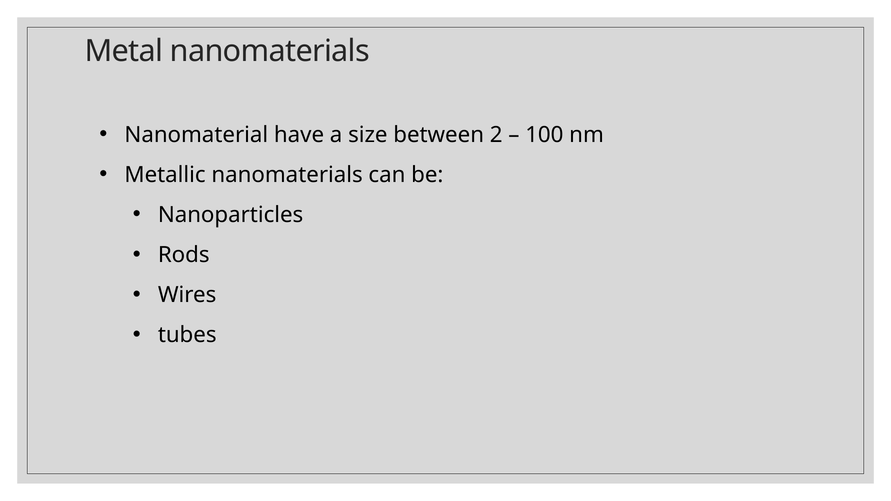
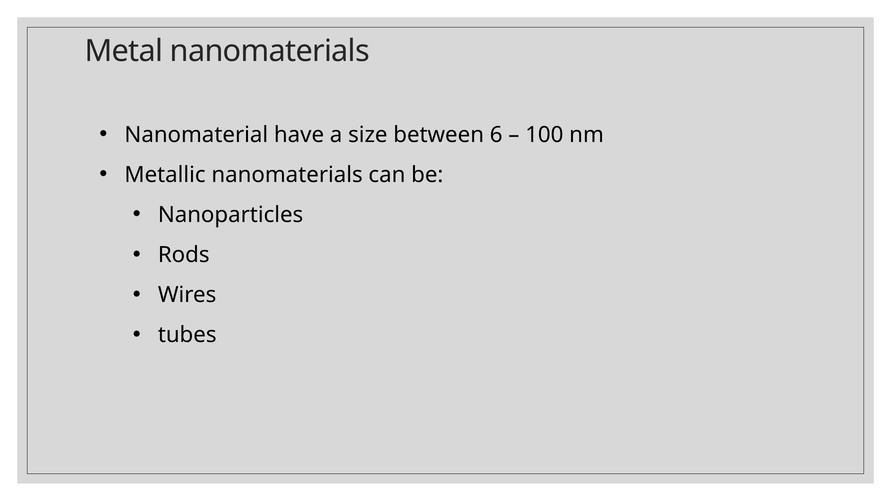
2: 2 -> 6 (496, 135)
